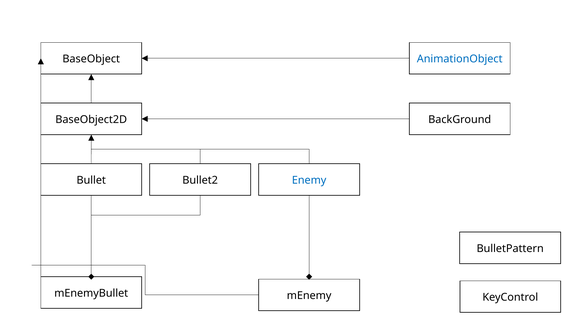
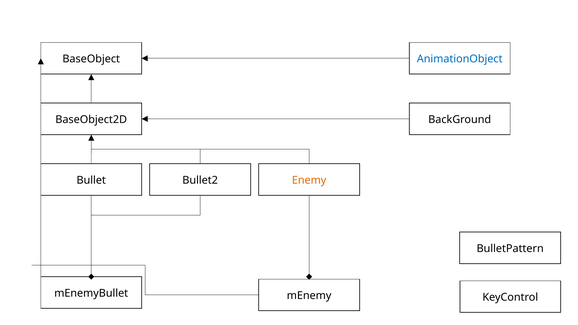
Enemy colour: blue -> orange (309, 180)
